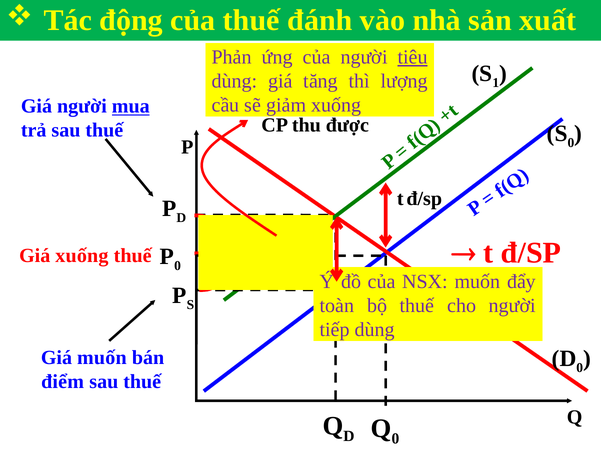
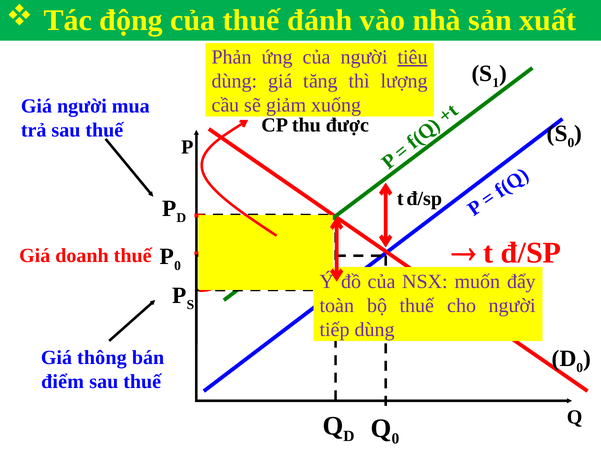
mua underline: present -> none (131, 107)
Giá xuống: xuống -> doanh (82, 256)
Giá muốn: muốn -> thông (102, 358)
